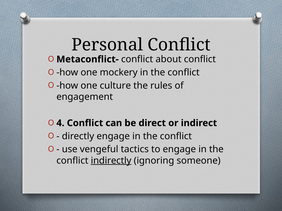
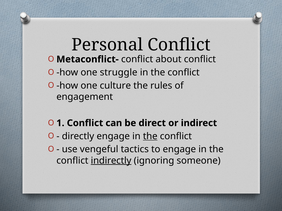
mockery: mockery -> struggle (119, 73)
4: 4 -> 1 (60, 123)
the underline: none -> present (150, 136)
